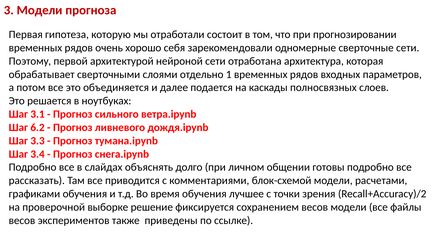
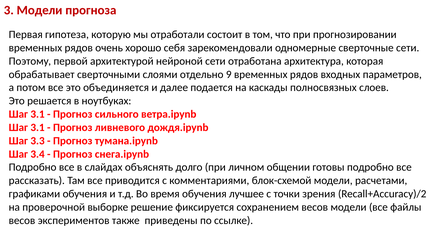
1: 1 -> 9 (229, 74)
6.2: 6.2 -> 3.1 (38, 127)
